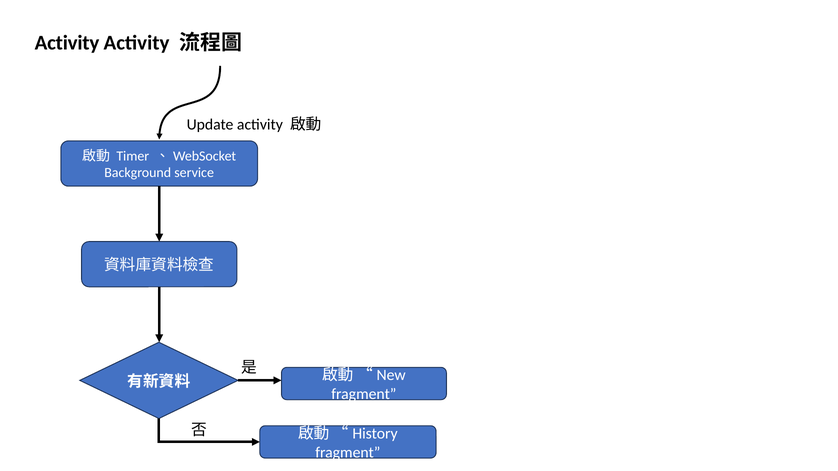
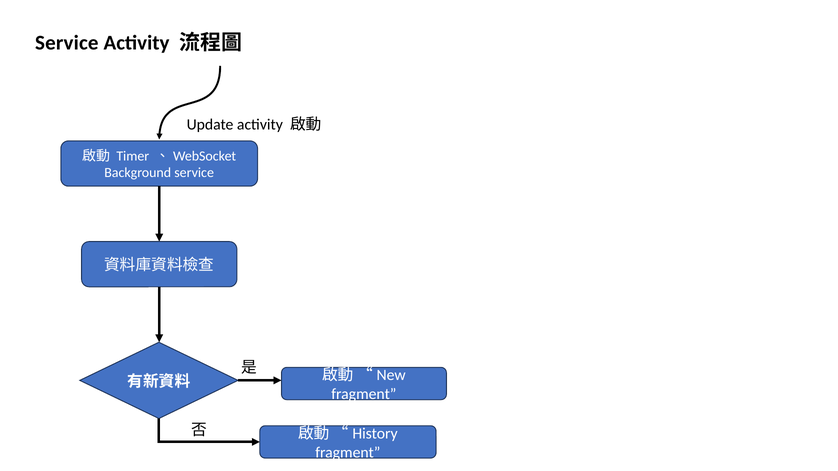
Activity: Activity -> Service (67, 43)
